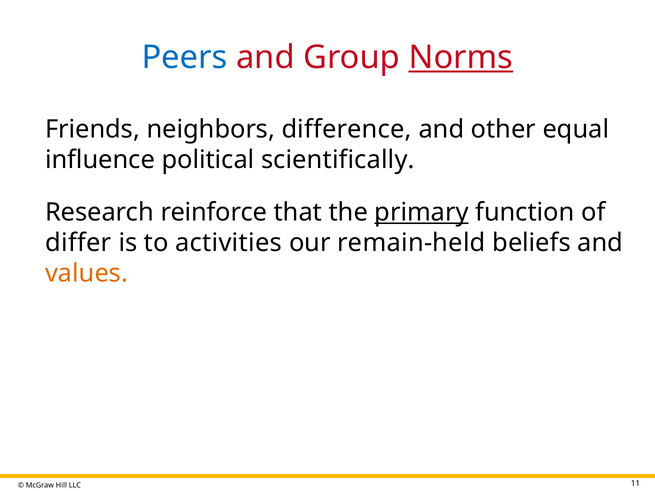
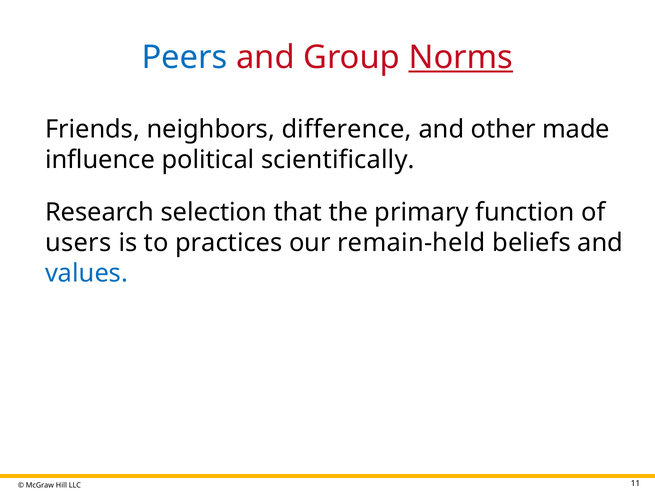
equal: equal -> made (576, 129)
reinforce: reinforce -> selection (214, 212)
primary underline: present -> none (422, 212)
differ: differ -> users (78, 243)
activities: activities -> practices (229, 243)
values colour: orange -> blue (86, 273)
